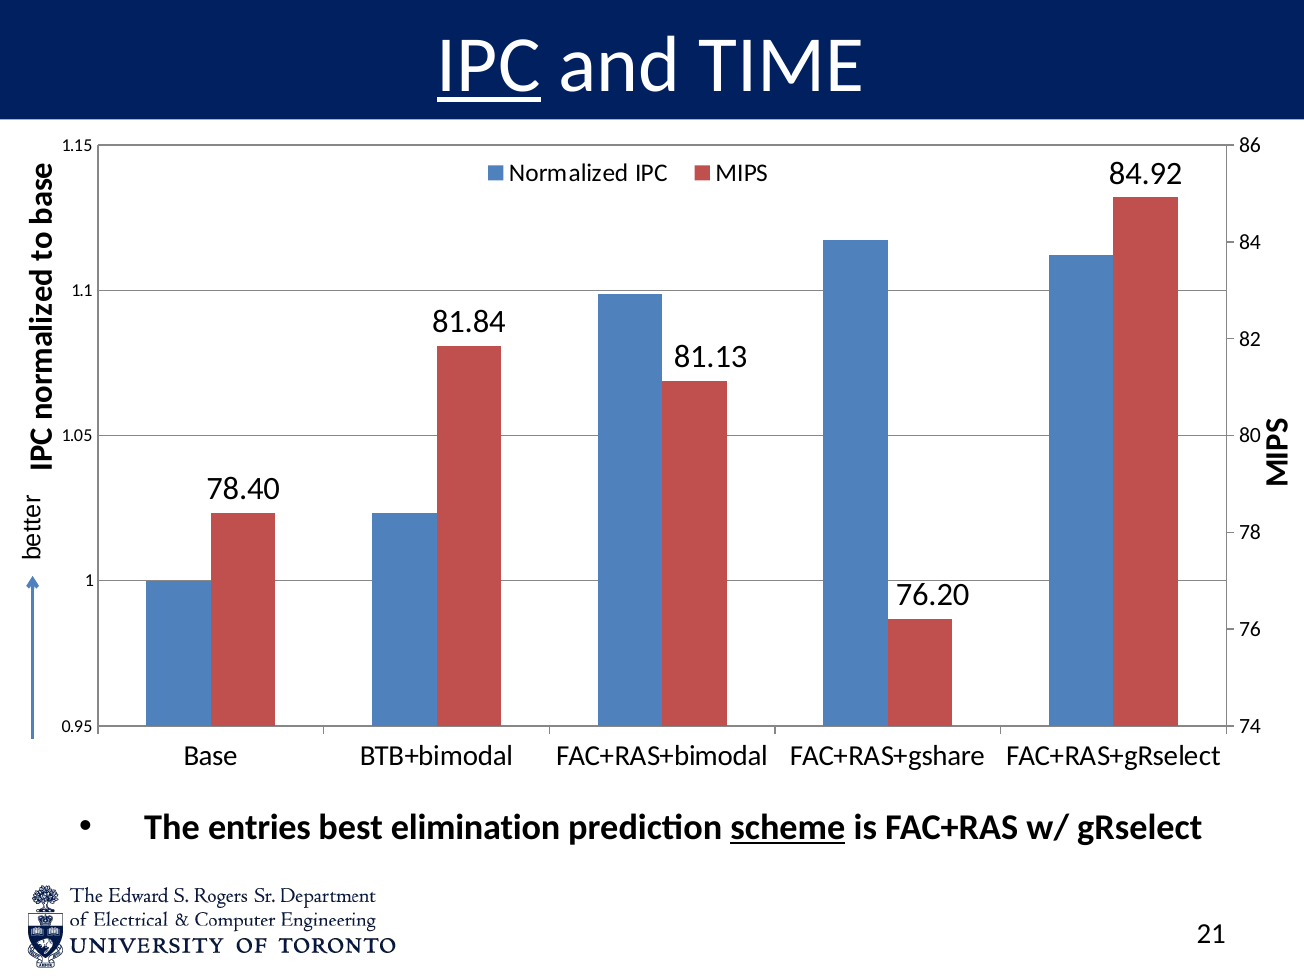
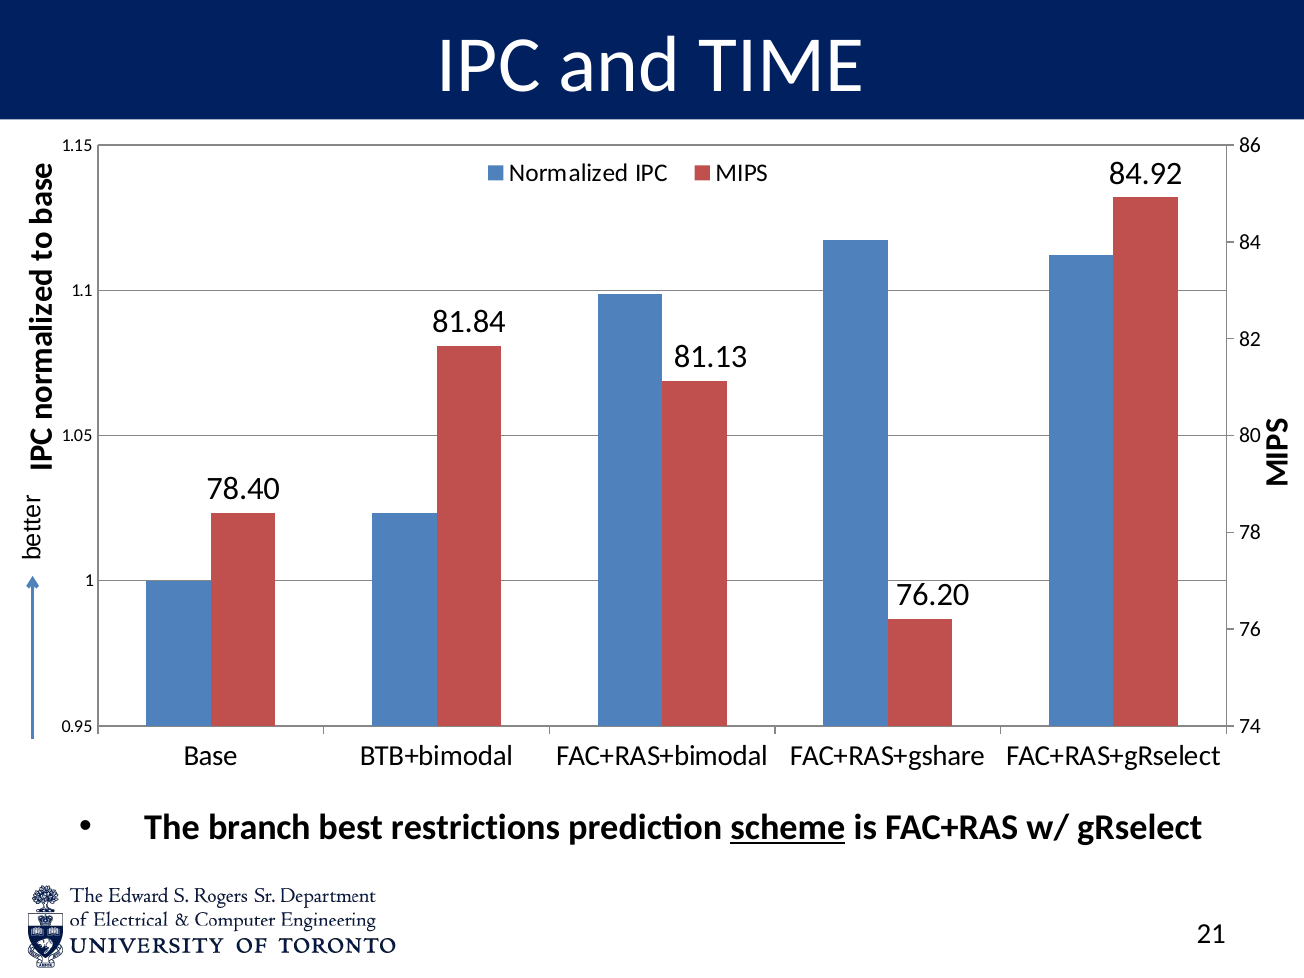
IPC underline: present -> none (489, 65)
entries: entries -> branch (259, 827)
elimination: elimination -> restrictions (475, 827)
